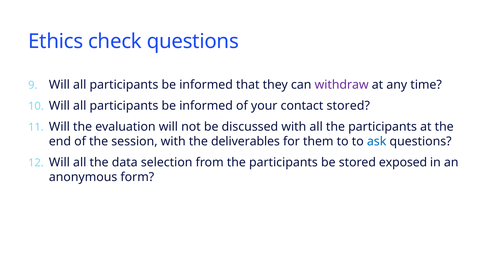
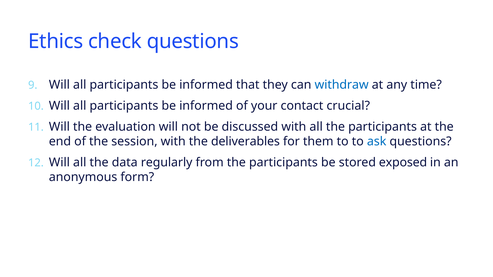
withdraw colour: purple -> blue (342, 85)
contact stored: stored -> crucial (348, 106)
selection: selection -> regularly (167, 163)
